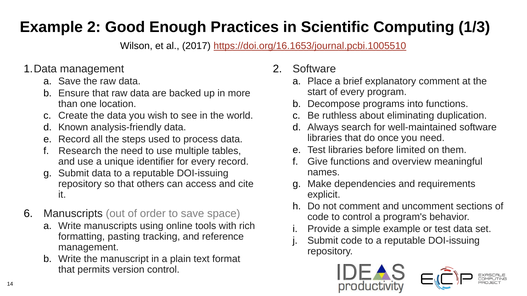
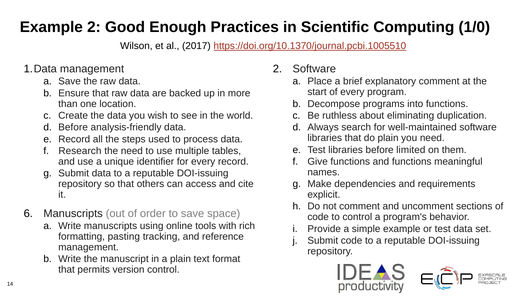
1/3: 1/3 -> 1/0 (474, 27)
https://doi.org/16.1653/journal.pcbi.1005510: https://doi.org/16.1653/journal.pcbi.1005510 -> https://doi.org/10.1370/journal.pcbi.1005510 (310, 46)
Known: Known -> Before (73, 128)
do once: once -> plain (388, 138)
and overview: overview -> functions (412, 162)
